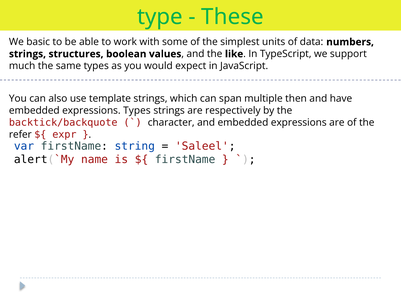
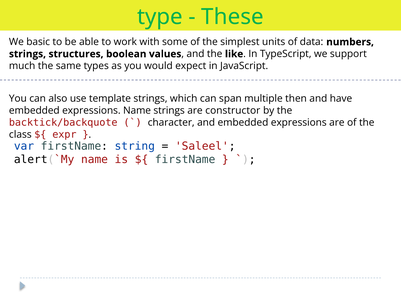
expressions Types: Types -> Name (137, 111)
respectively: respectively -> constructor (233, 111)
refer: refer -> class (20, 135)
